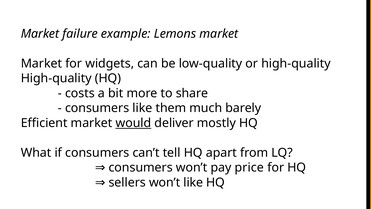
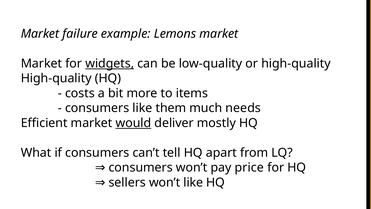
widgets underline: none -> present (110, 63)
share: share -> items (192, 93)
barely: barely -> needs (243, 108)
